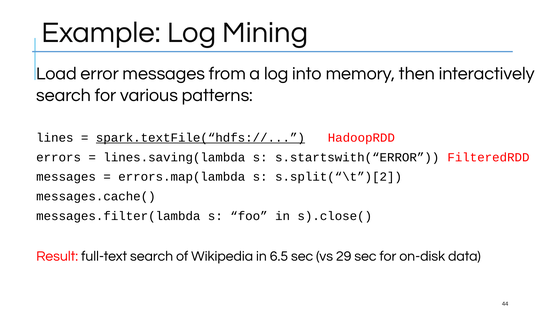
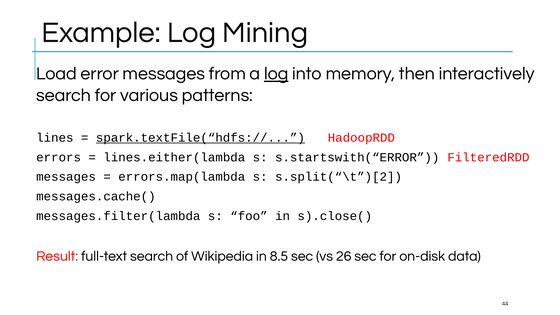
log underline: none -> present (276, 74)
lines.saving(lambda: lines.saving(lambda -> lines.either(lambda (174, 157)
6.5: 6.5 -> 8.5 (279, 256)
29: 29 -> 26 (344, 256)
